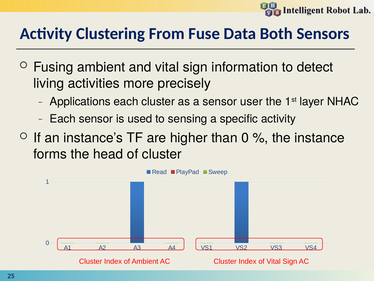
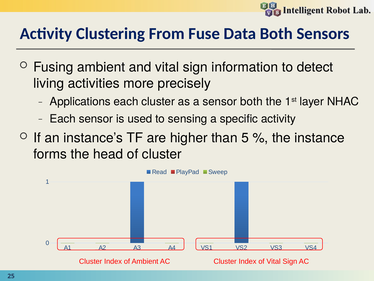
sensor user: user -> both (251, 101)
than 0: 0 -> 5 (245, 138)
